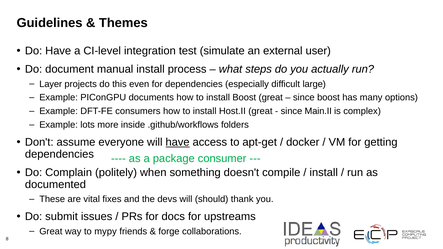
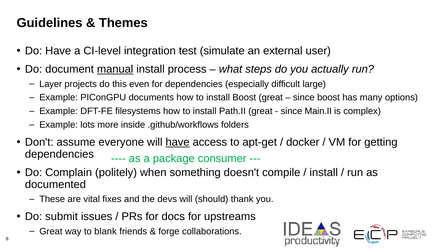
manual underline: none -> present (115, 69)
consumers: consumers -> filesystems (138, 111)
Host.II: Host.II -> Path.II (232, 111)
mypy: mypy -> blank (106, 232)
